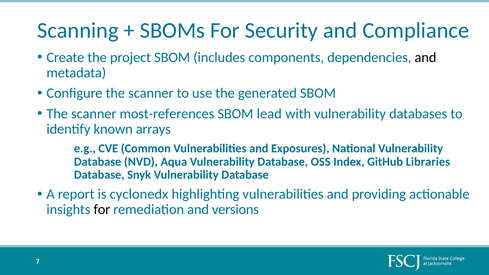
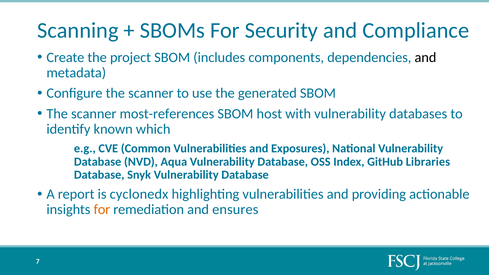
lead: lead -> host (269, 114)
arrays: arrays -> which (153, 129)
for colour: black -> orange (102, 210)
versions: versions -> ensures (235, 210)
